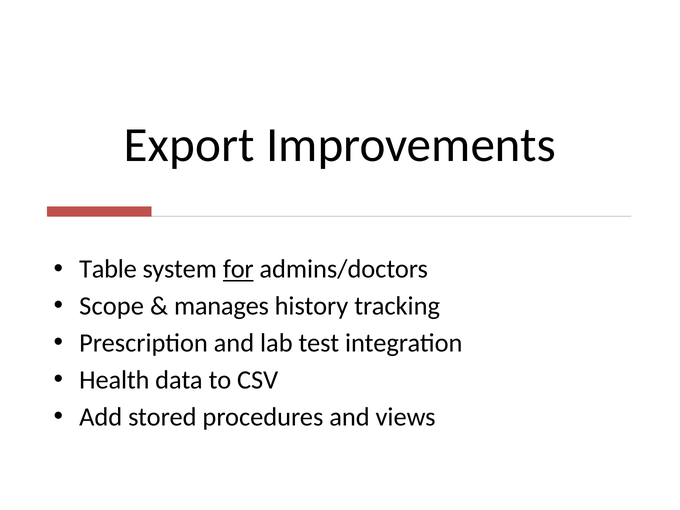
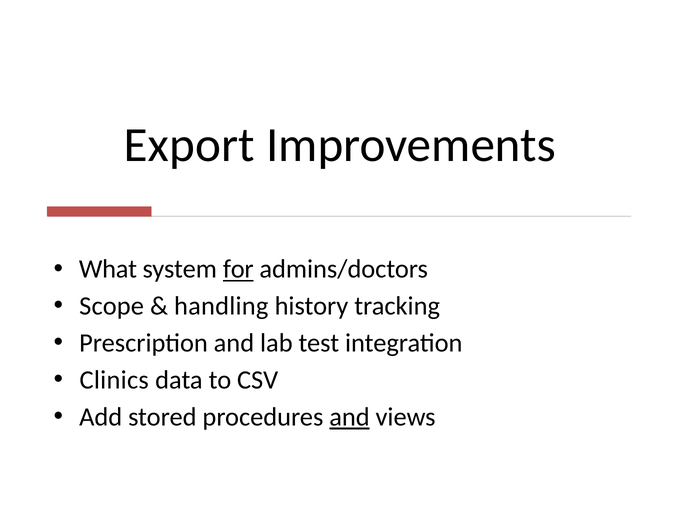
Table: Table -> What (108, 269)
manages: manages -> handling (221, 306)
Health: Health -> Clinics (114, 380)
and underline: none -> present (350, 417)
